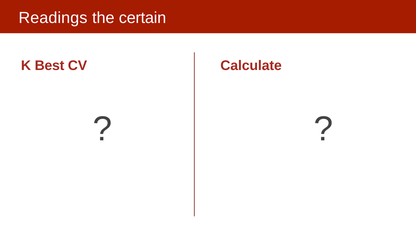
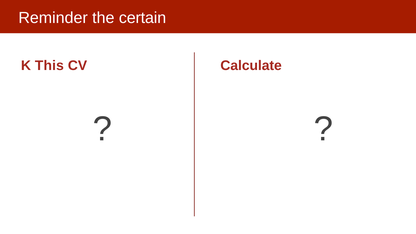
Readings: Readings -> Reminder (53, 18)
Best: Best -> This (49, 65)
